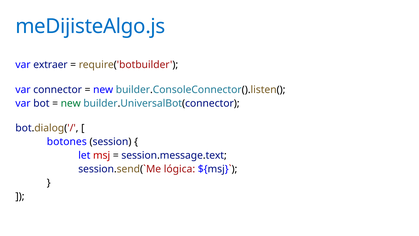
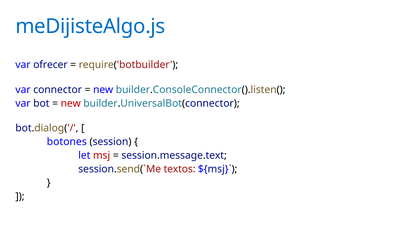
extraer: extraer -> ofrecer (50, 65)
new colour: green -> red (71, 103)
lógica: lógica -> textos (180, 169)
